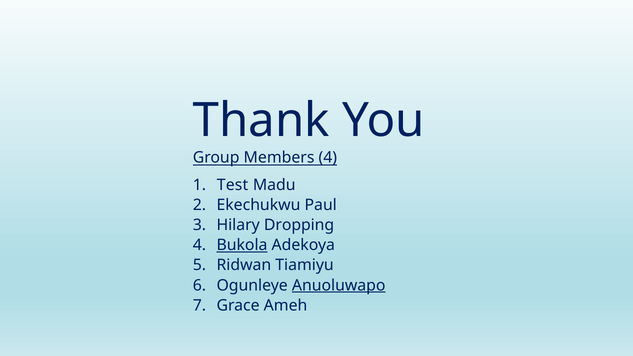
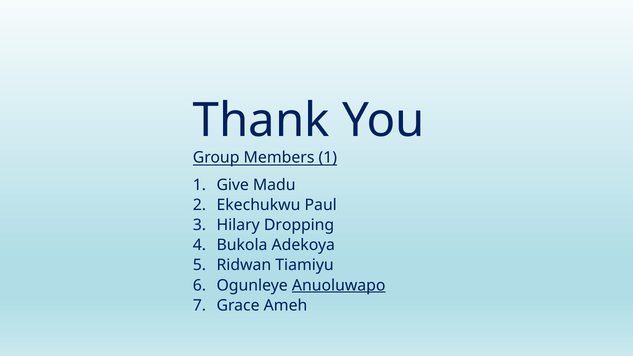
Members 4: 4 -> 1 (328, 158)
Test: Test -> Give (233, 185)
Bukola underline: present -> none (242, 245)
